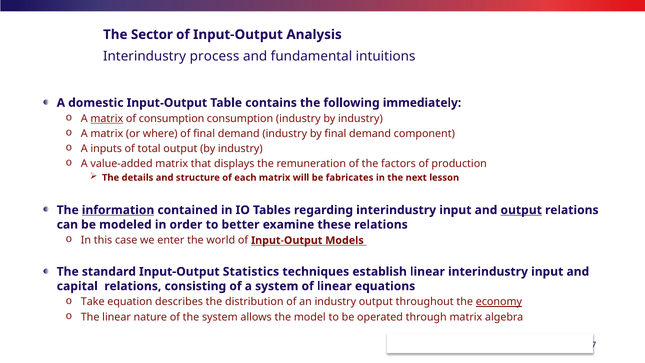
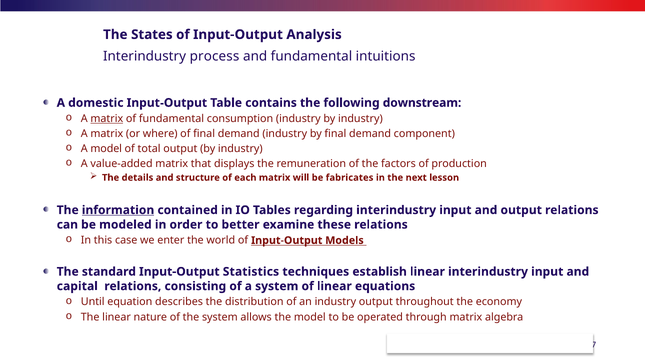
Sector: Sector -> States (152, 35)
immediately: immediately -> downstream (422, 103)
of consumption: consumption -> fundamental (172, 119)
A inputs: inputs -> model (106, 149)
output underline: present -> none (521, 210)
Take: Take -> Until (93, 302)
economy underline: present -> none (499, 302)
